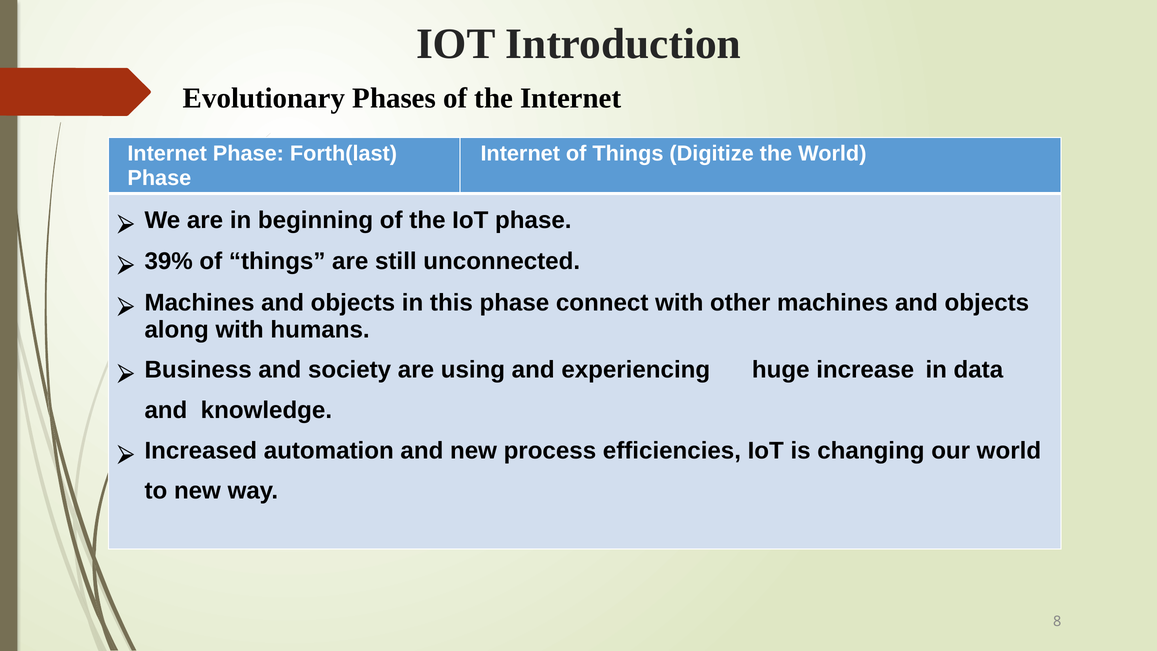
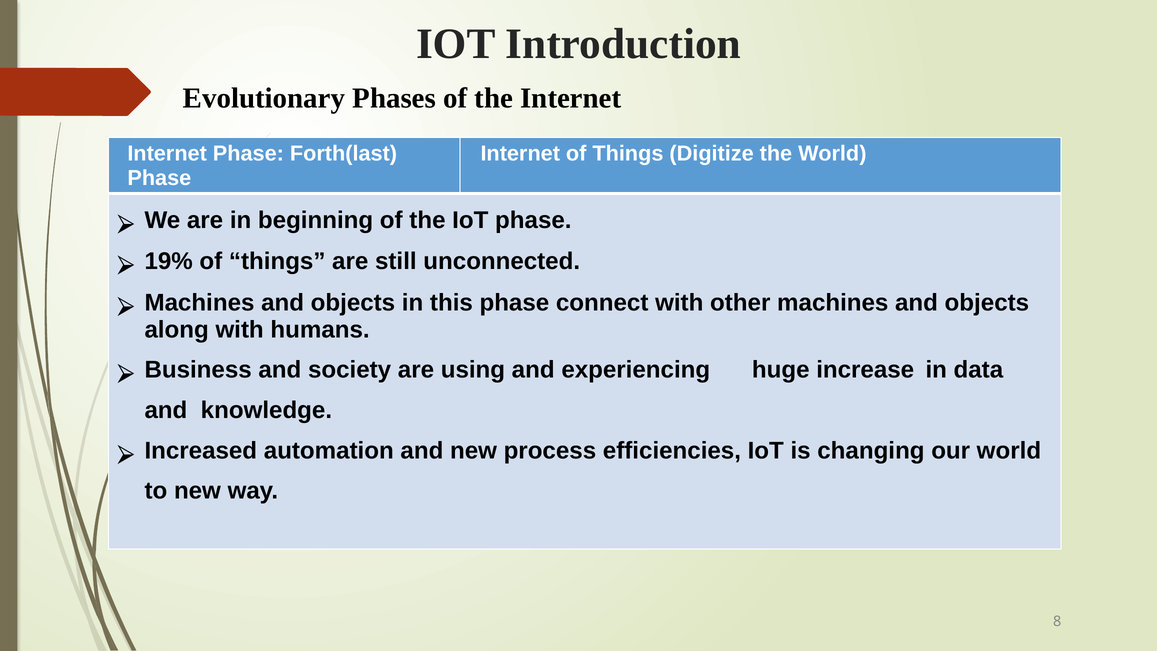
39%: 39% -> 19% (169, 261)
